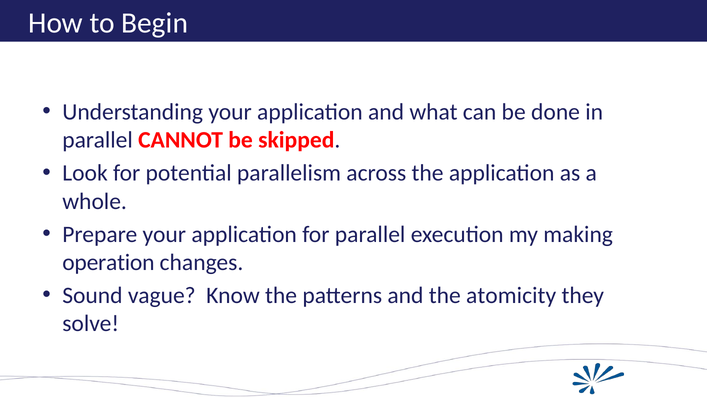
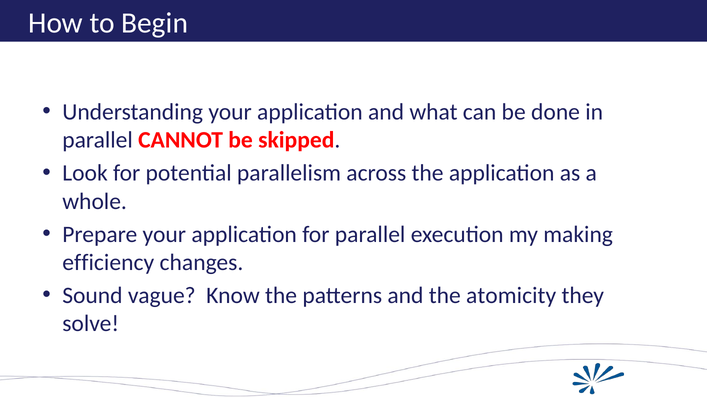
operation: operation -> efficiency (108, 263)
